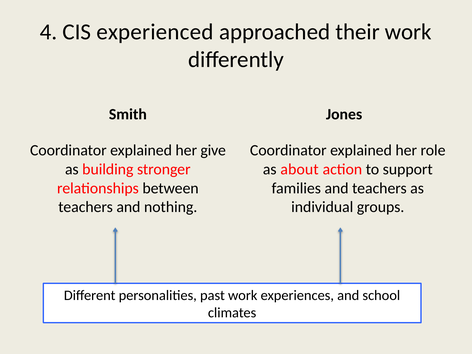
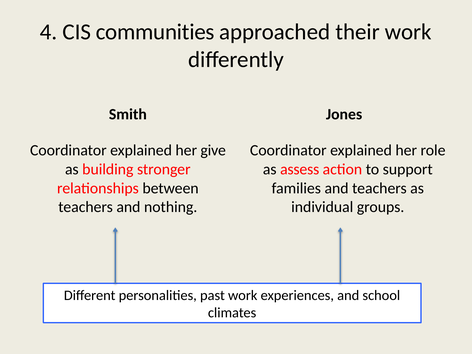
experienced: experienced -> communities (155, 32)
about: about -> assess (300, 169)
